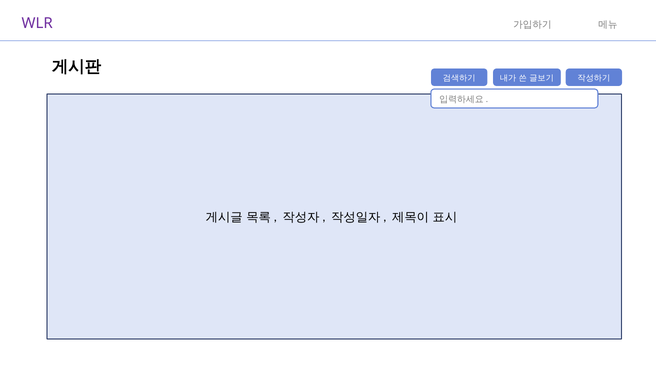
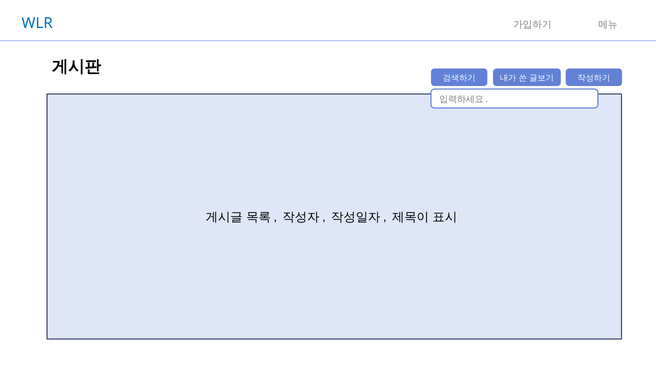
WLR colour: purple -> blue (37, 23)
